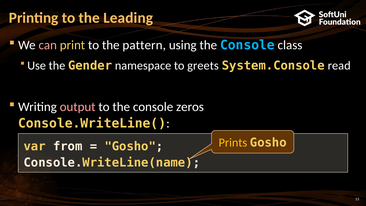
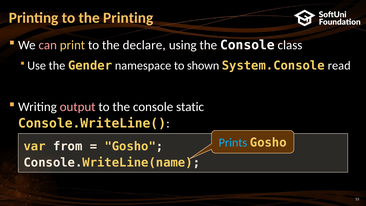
the Leading: Leading -> Printing (128, 18)
pattern: pattern -> declare (144, 45)
Console colour: light blue -> white (247, 45)
greets: greets -> shown (203, 65)
zeros: zeros -> static (190, 107)
Prints colour: yellow -> light blue (233, 143)
